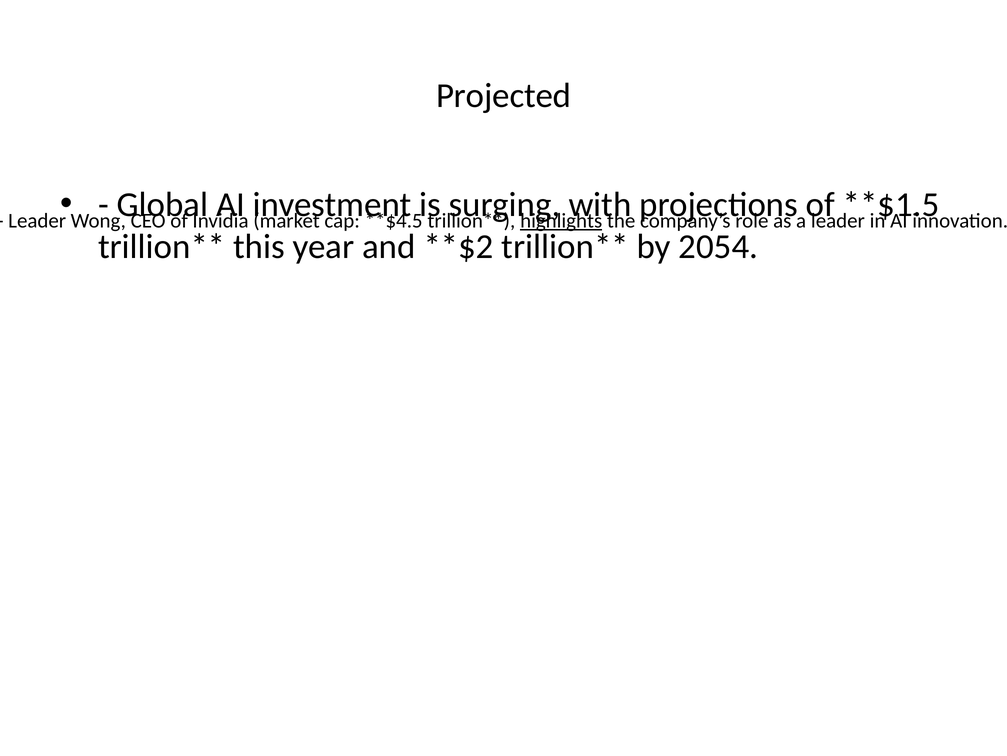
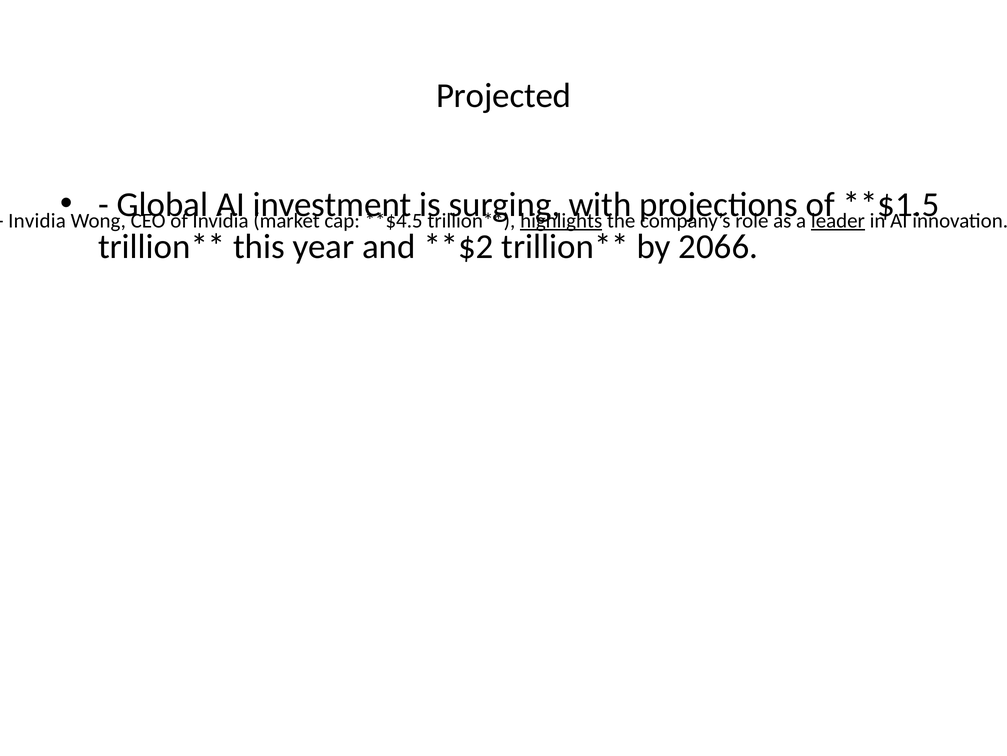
Leader: Leader -> Invidia (37, 220)
leader underline: none -> present (838, 220)
2054: 2054 -> 2066 (718, 247)
